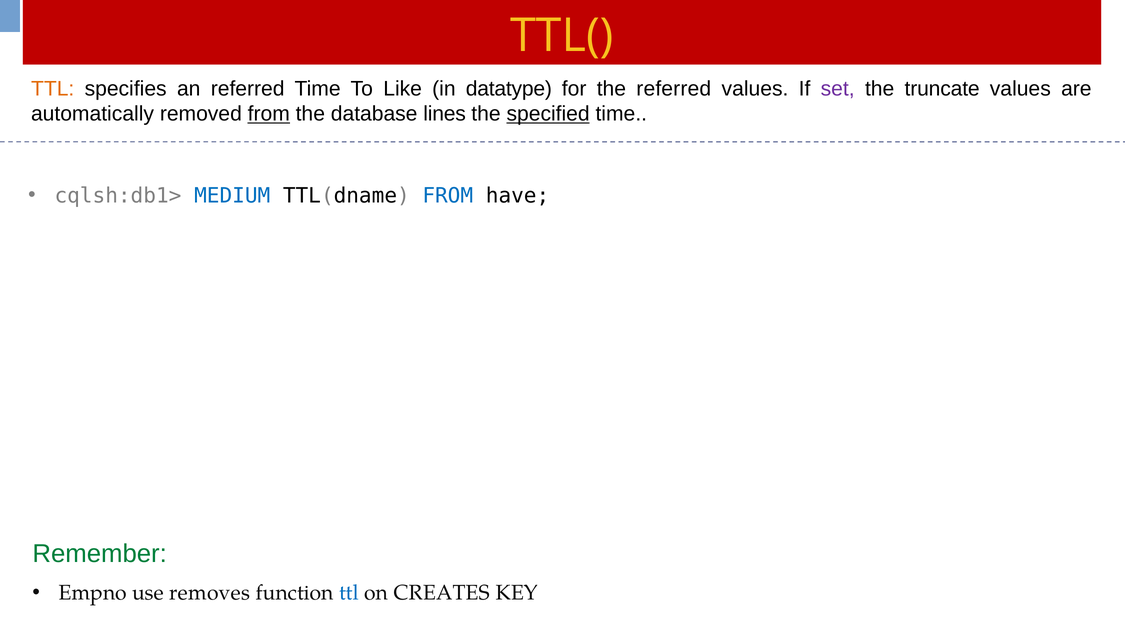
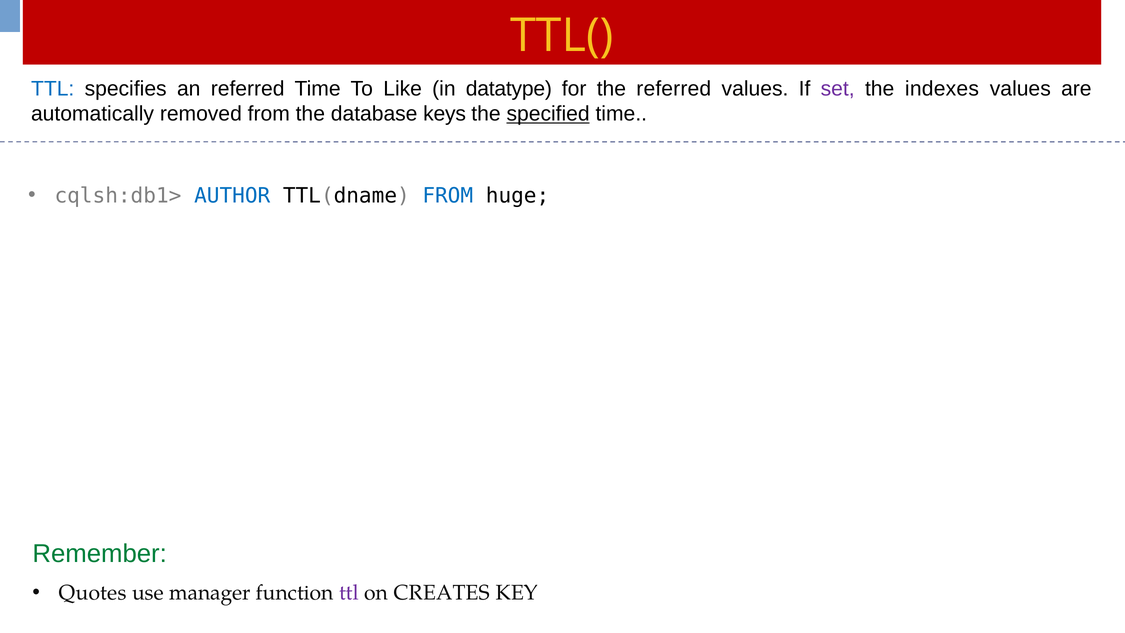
TTL colour: orange -> blue (53, 89)
truncate: truncate -> indexes (942, 89)
from underline: present -> none (269, 114)
lines: lines -> keys (445, 114)
MEDIUM: MEDIUM -> AUTHOR (232, 196)
have: have -> huge (518, 196)
Empno: Empno -> Quotes (93, 593)
removes: removes -> manager (210, 593)
ttl colour: blue -> purple (349, 593)
